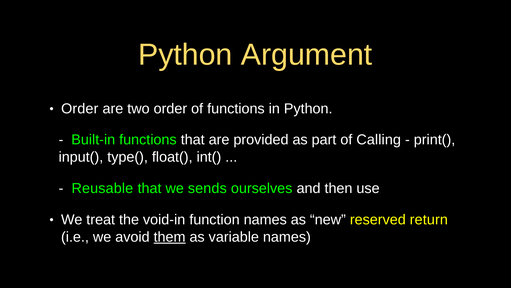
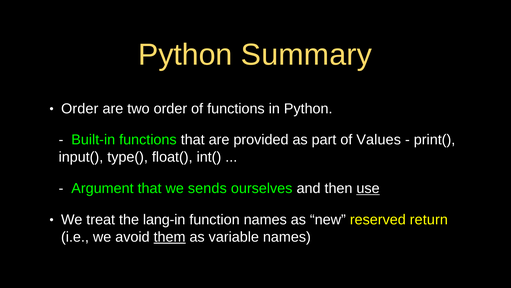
Argument: Argument -> Summary (307, 55)
Calling: Calling -> Values (379, 140)
Reusable: Reusable -> Argument (102, 188)
use underline: none -> present (368, 188)
void-in: void-in -> lang-in (164, 219)
